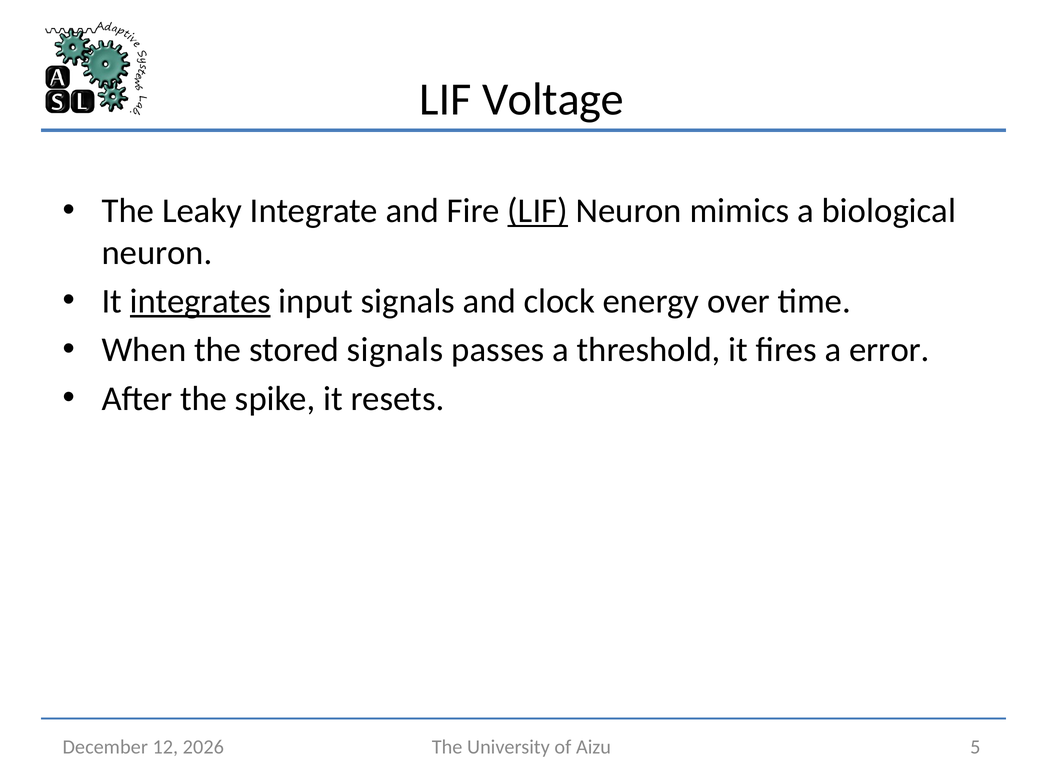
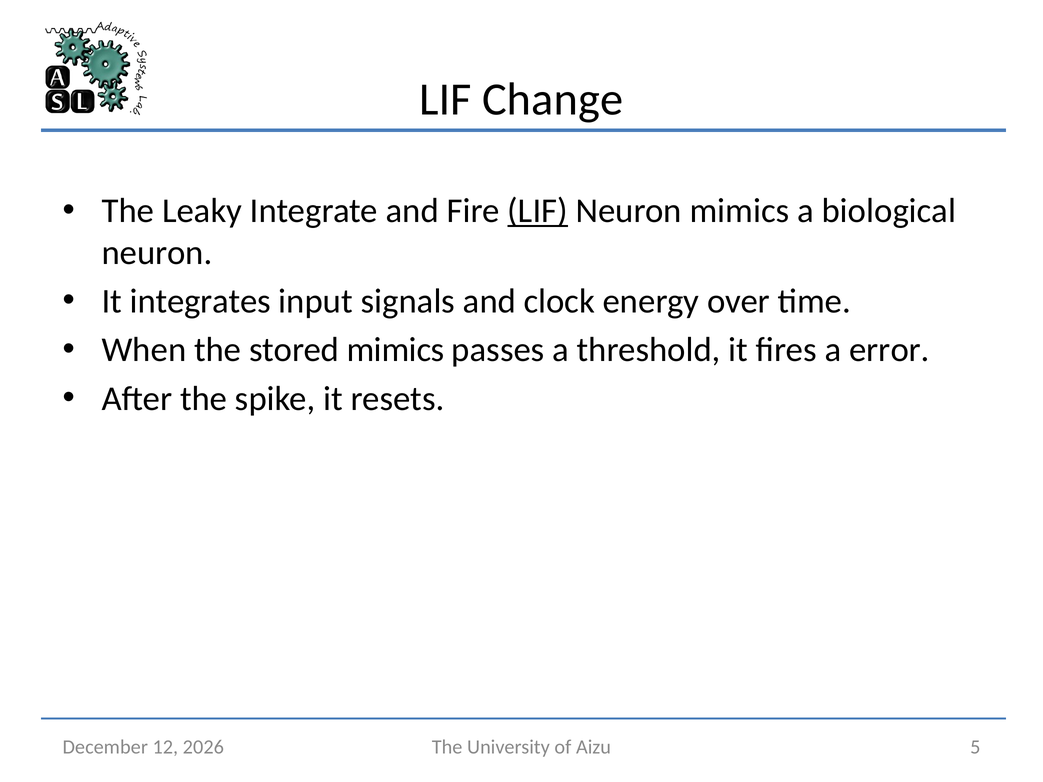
Voltage: Voltage -> Change (553, 100)
integrates underline: present -> none (200, 301)
stored signals: signals -> mimics (395, 350)
